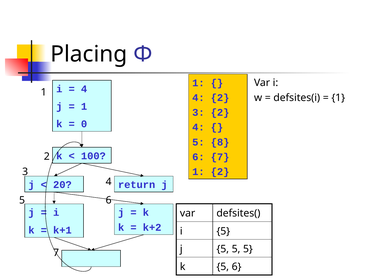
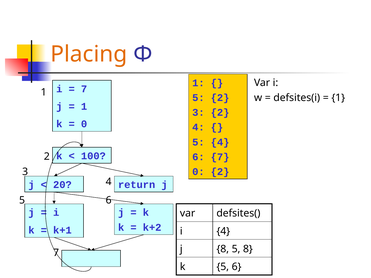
Placing colour: black -> orange (89, 54)
4: 4 -> 7 (84, 89)
4: 4 -> 5 (198, 98)
5 8: 8 -> 4 (220, 142)
1: 1 -> 0 (198, 172)
i 5: 5 -> 4 (223, 231)
j 5: 5 -> 8 (223, 249)
5: 5 -> 8 (248, 249)
